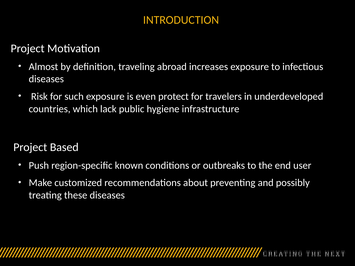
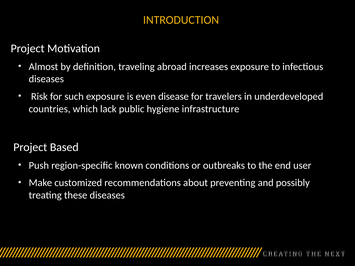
protect: protect -> disease (174, 97)
